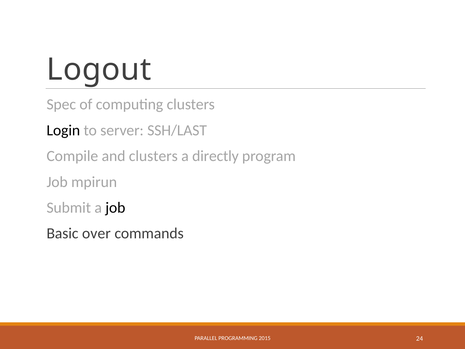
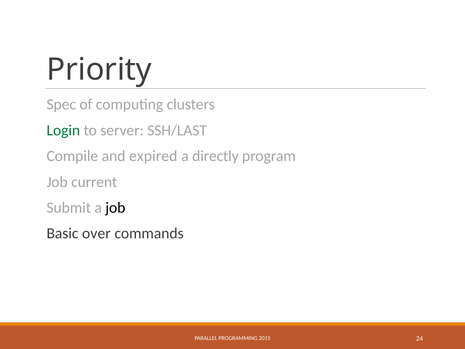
Logout: Logout -> Priority (99, 69)
Login colour: black -> green (63, 130)
and clusters: clusters -> expired (153, 156)
mpirun: mpirun -> current (94, 182)
